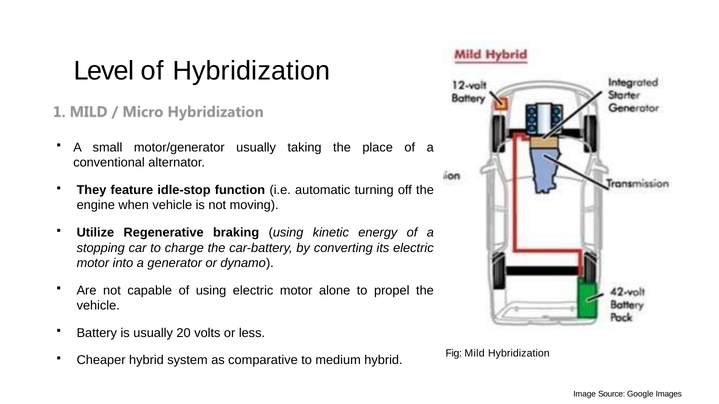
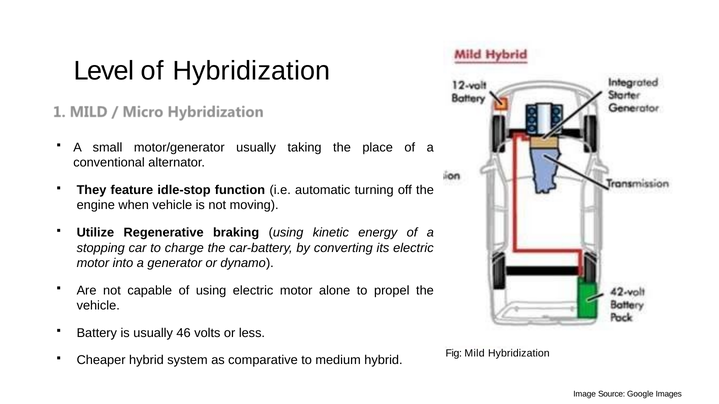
20: 20 -> 46 (184, 333)
